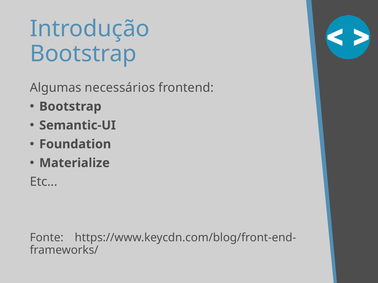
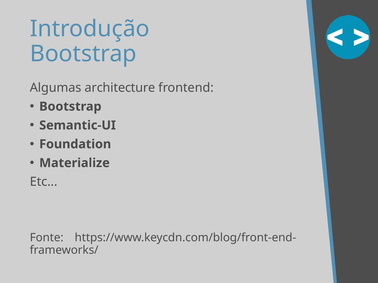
necessários: necessários -> architecture (120, 88)
